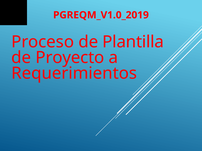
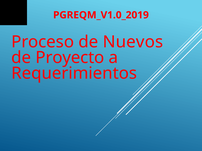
Plantilla: Plantilla -> Nuevos (133, 42)
